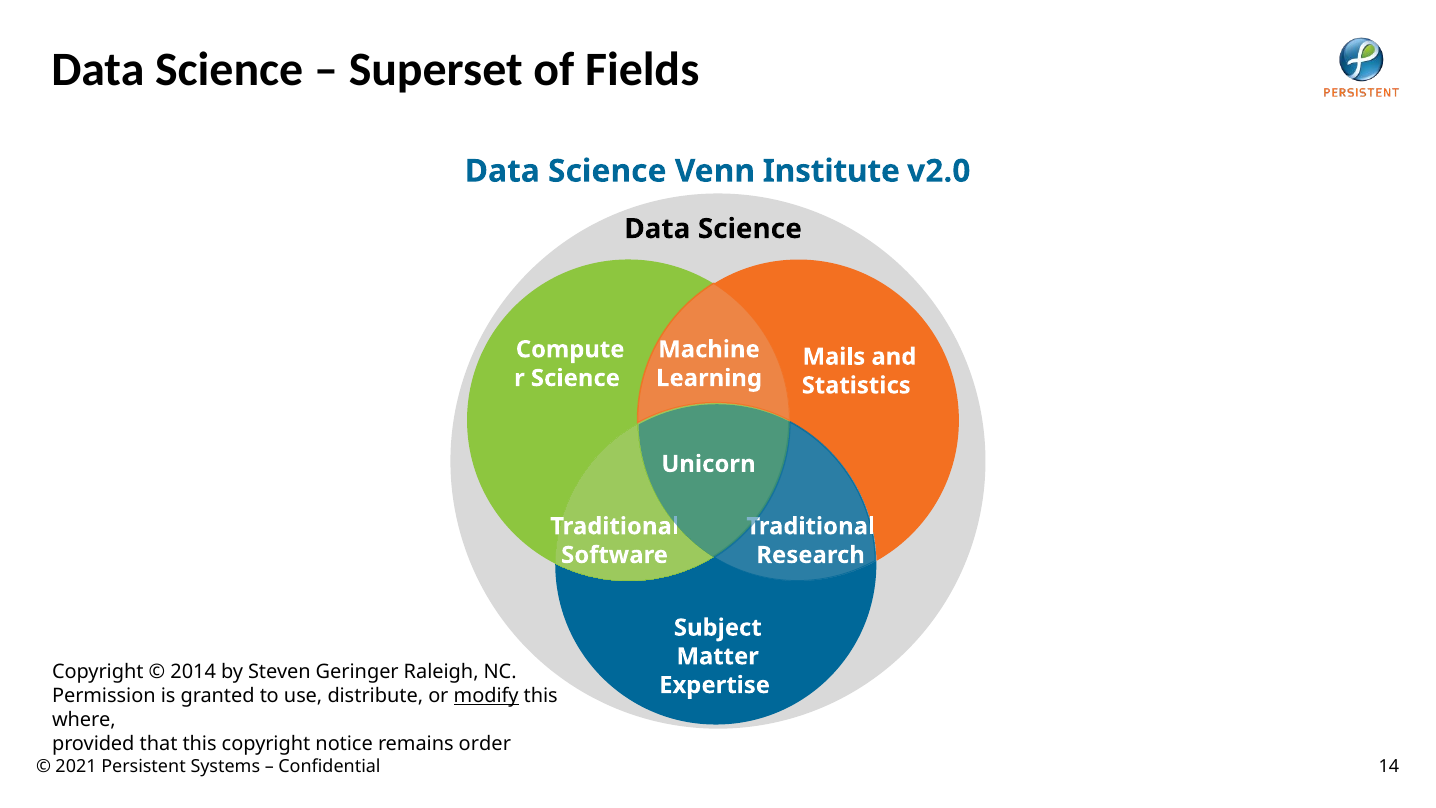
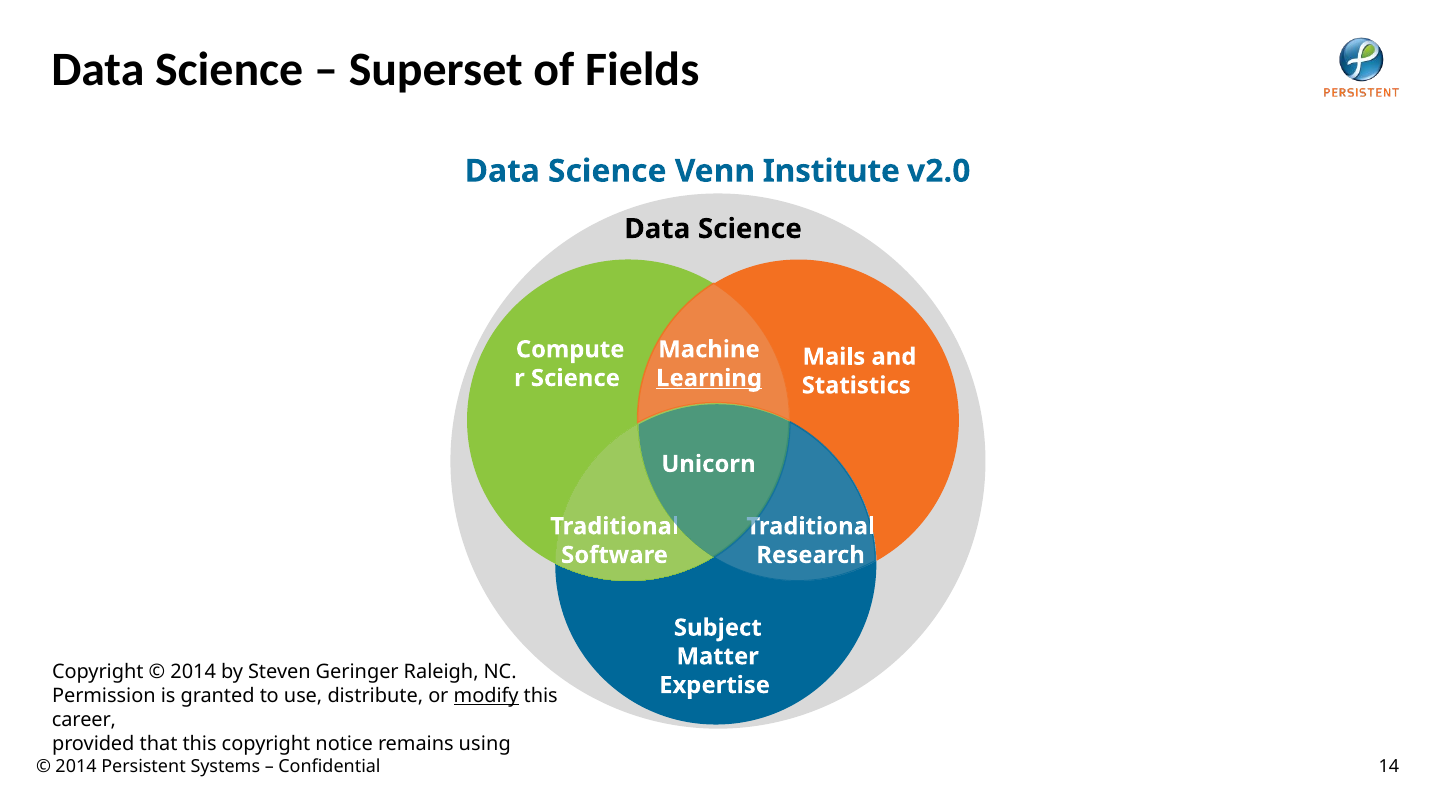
Learning underline: none -> present (709, 378)
where: where -> career (84, 720)
order: order -> using (485, 744)
2021: 2021 -> 2014 (76, 767)
